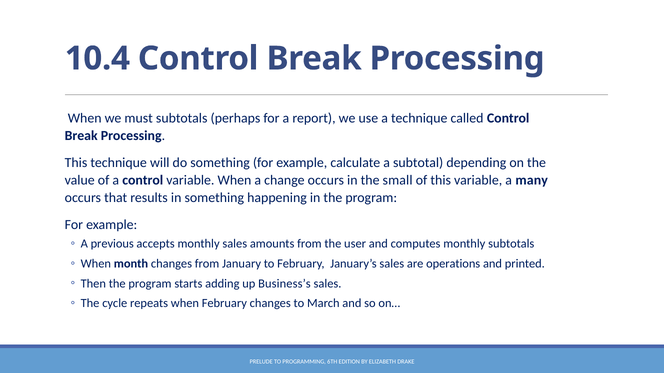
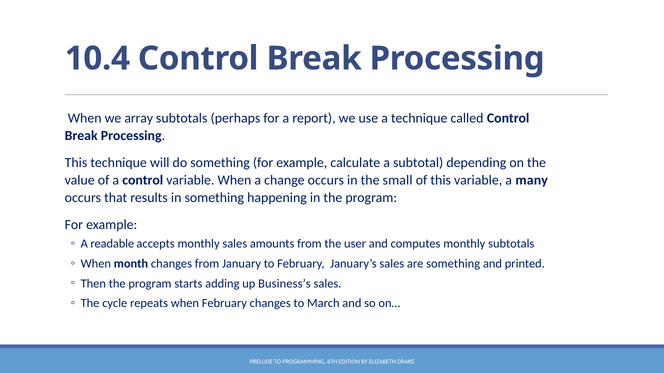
must: must -> array (139, 118)
previous: previous -> readable (112, 244)
are operations: operations -> something (453, 264)
